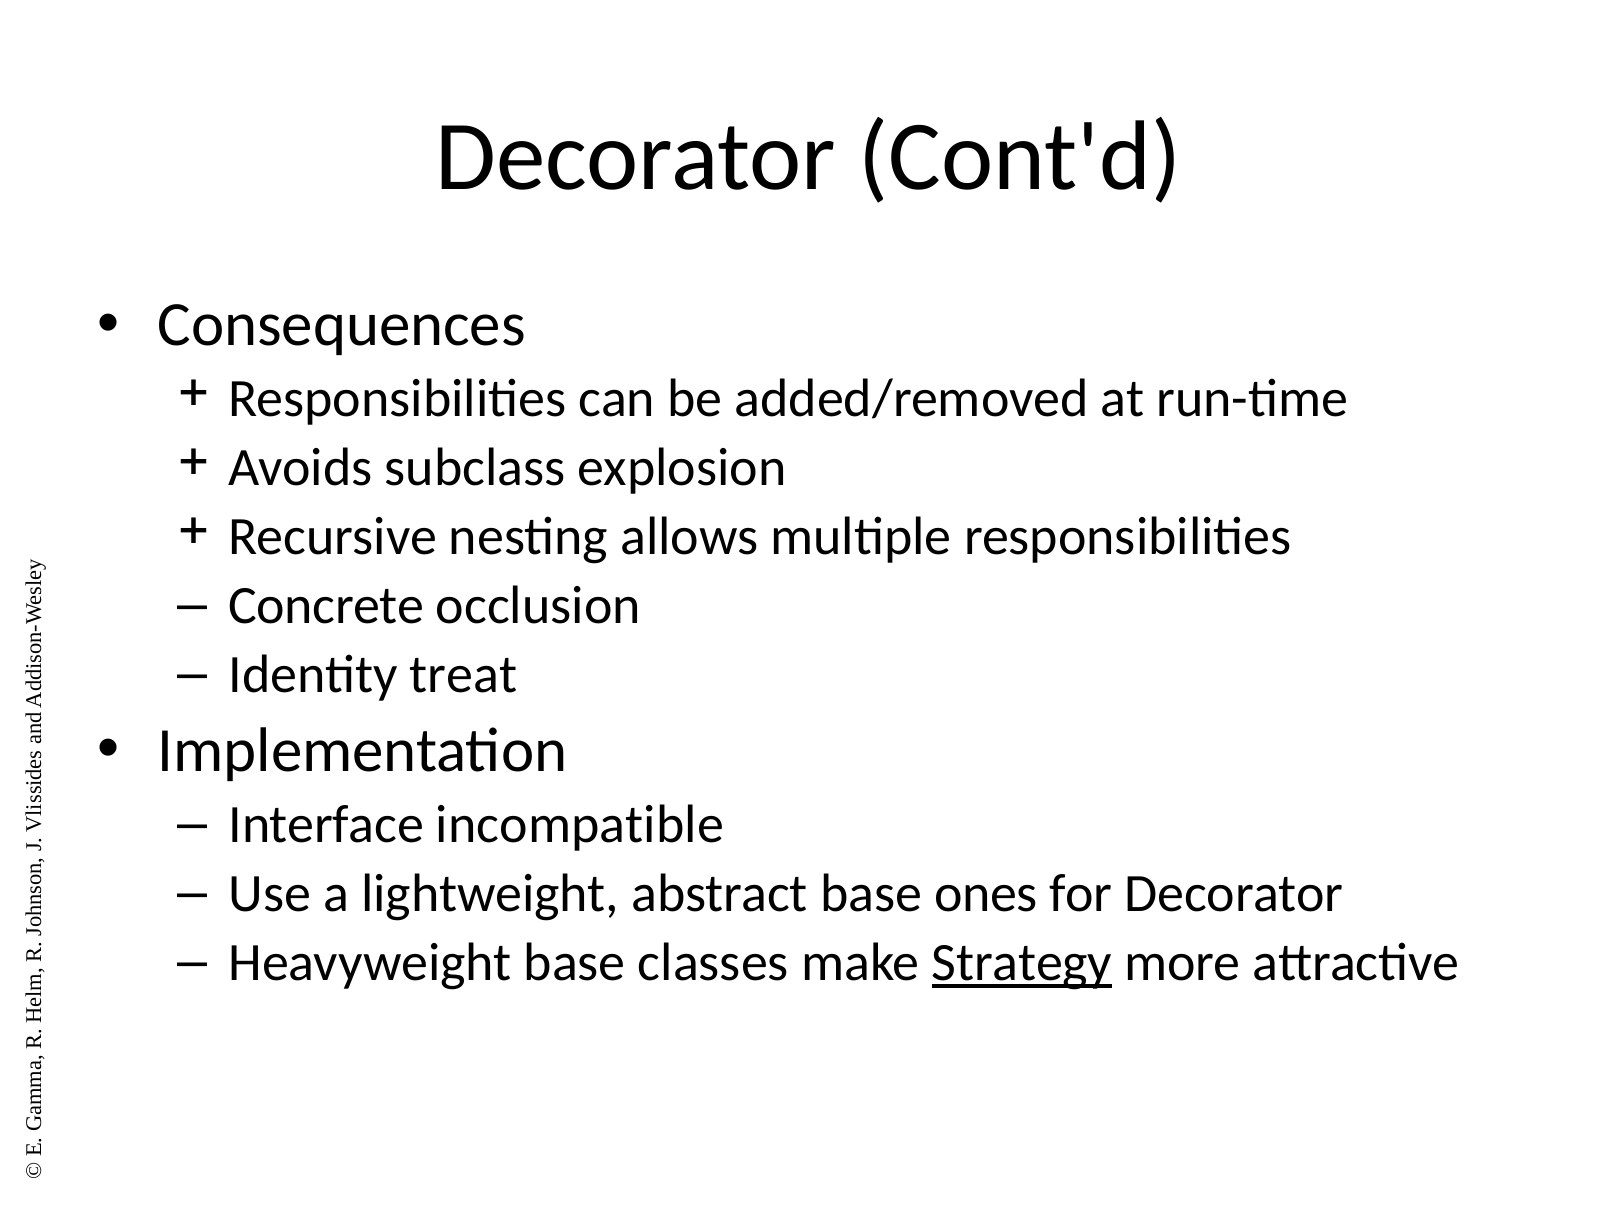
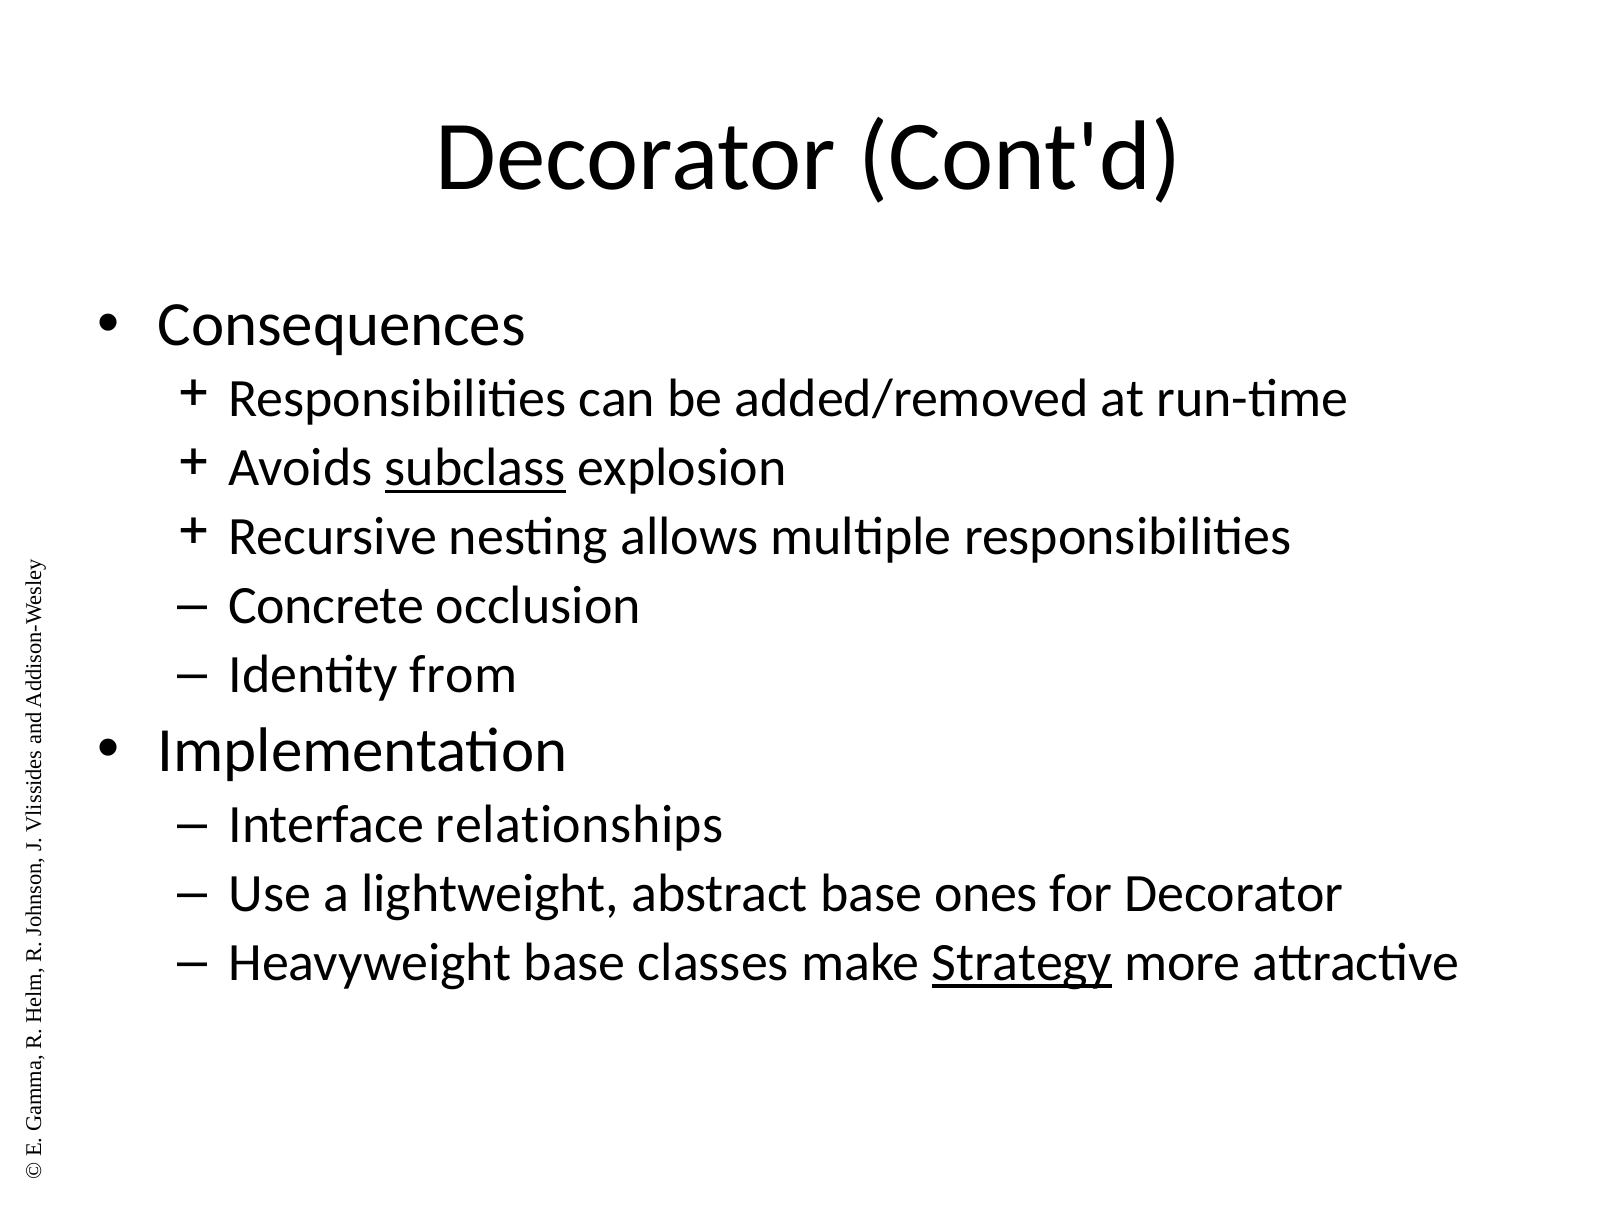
subclass underline: none -> present (475, 468)
treat: treat -> from (464, 675)
incompatible: incompatible -> relationships (580, 824)
